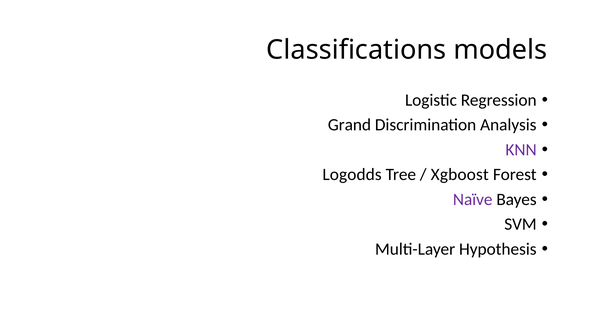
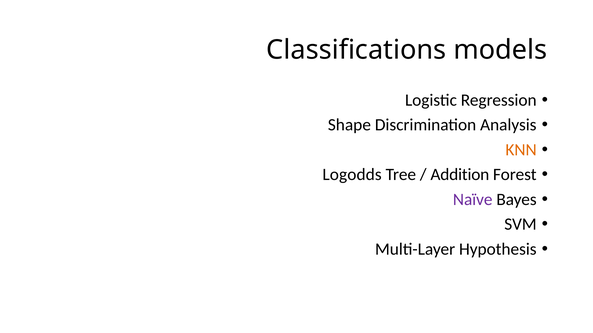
Grand: Grand -> Shape (349, 125)
KNN colour: purple -> orange (521, 150)
Xgboost: Xgboost -> Addition (460, 175)
